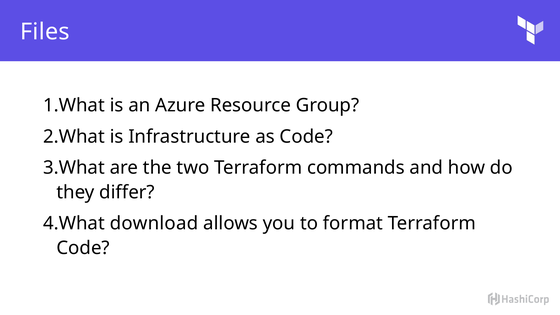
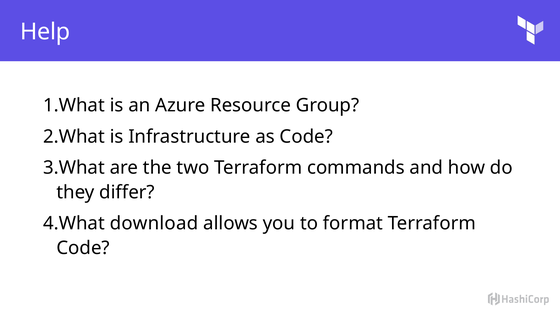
Files: Files -> Help (45, 32)
